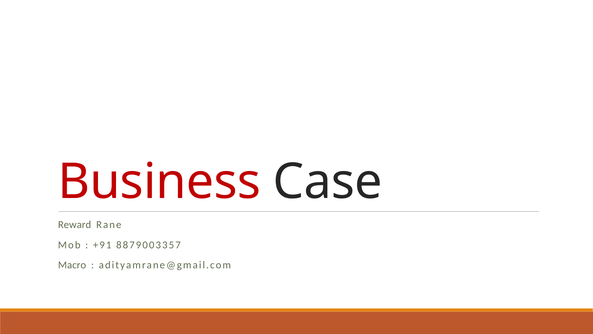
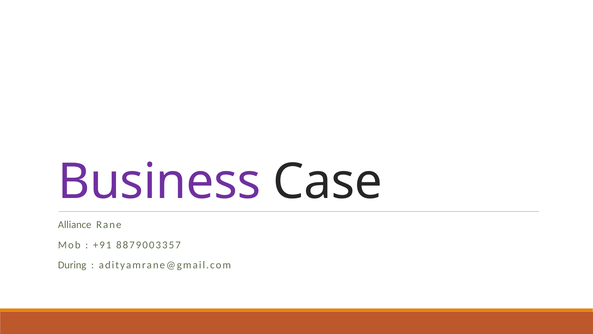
Business colour: red -> purple (159, 182)
Reward: Reward -> Alliance (75, 225)
Macro: Macro -> During (72, 265)
